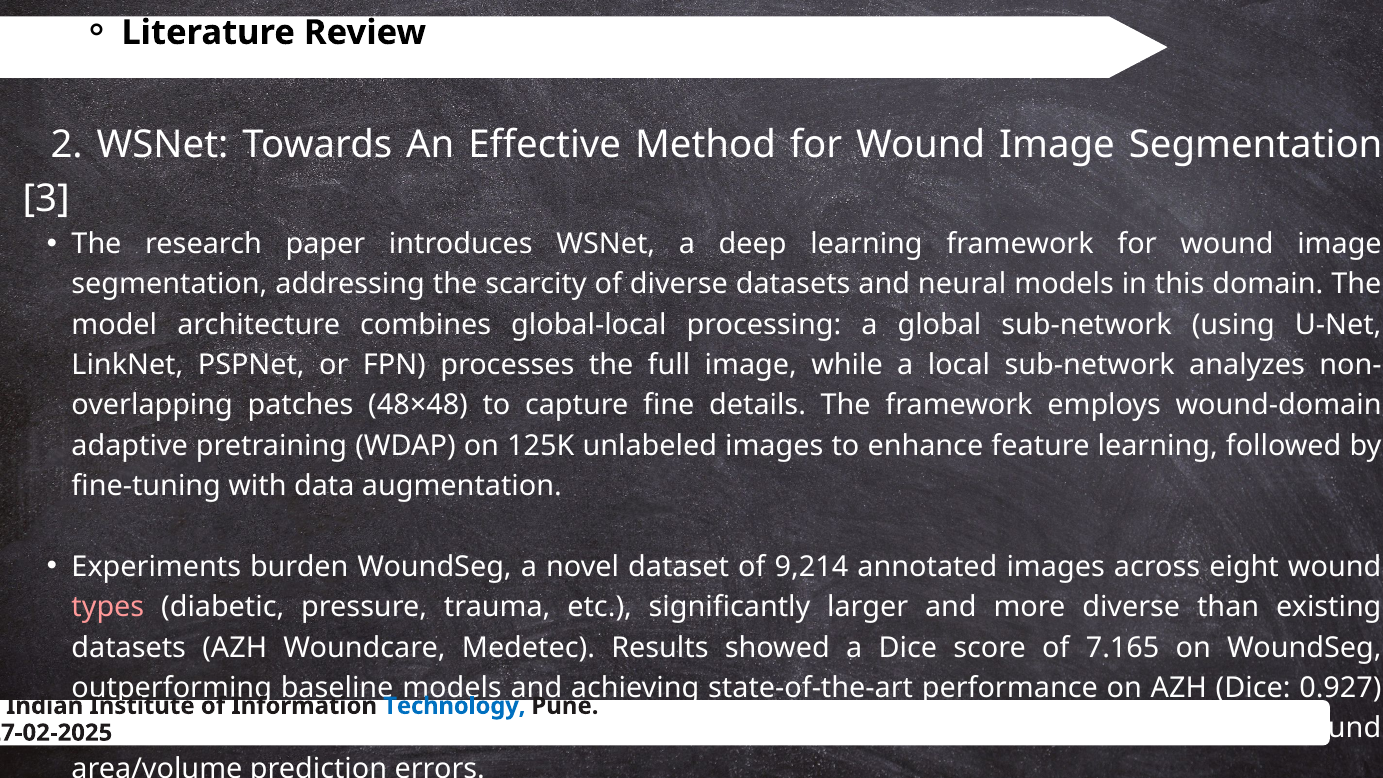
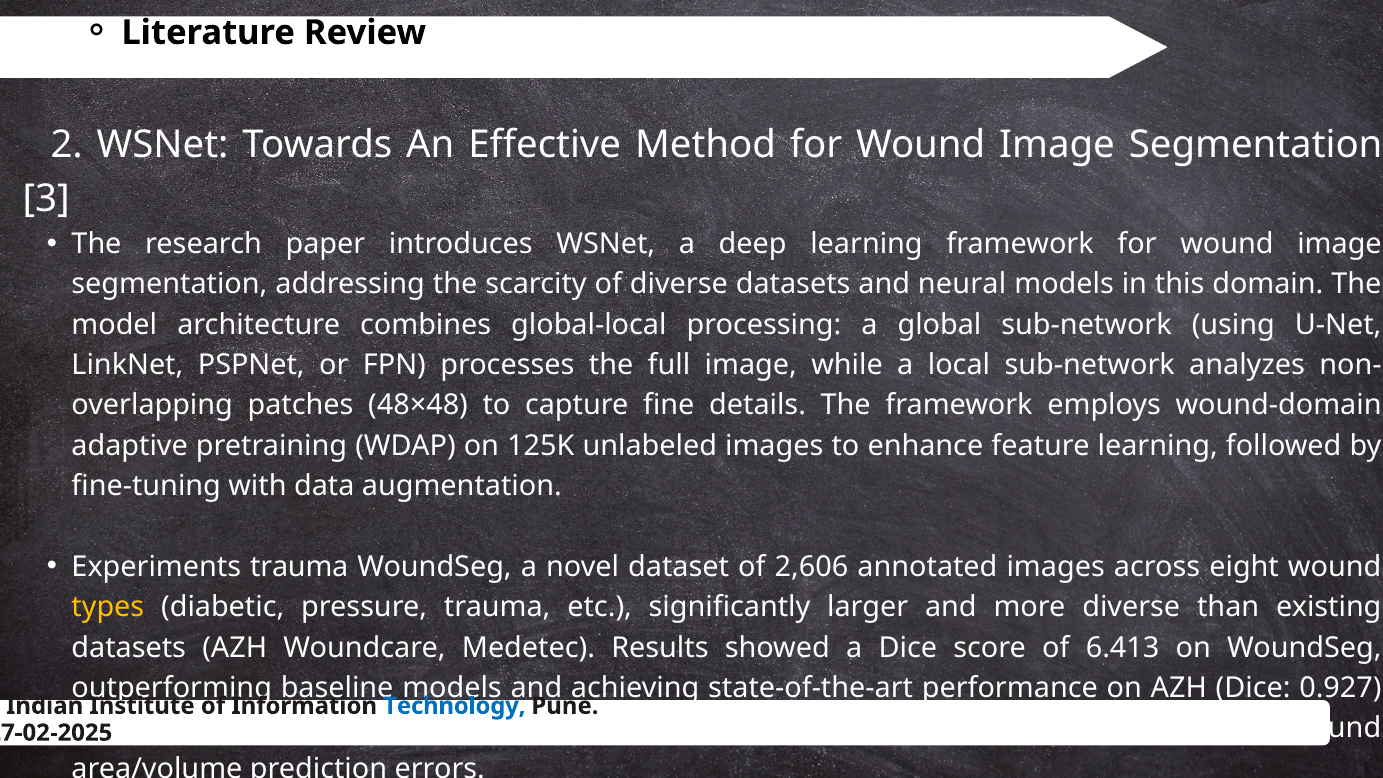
Experiments burden: burden -> trauma (299, 567)
9,214: 9,214 -> 2,606 (811, 567)
types colour: pink -> yellow (108, 607)
7.165: 7.165 -> 6.413 (1123, 648)
